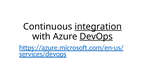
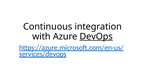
integration underline: present -> none (98, 26)
